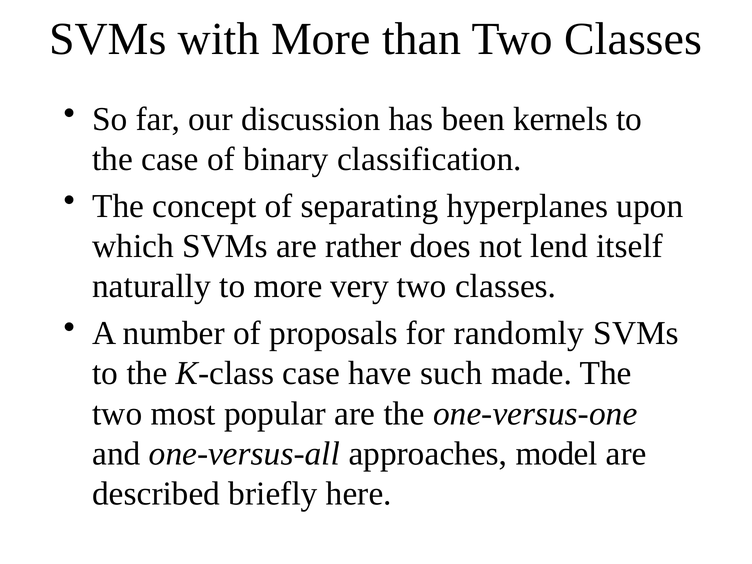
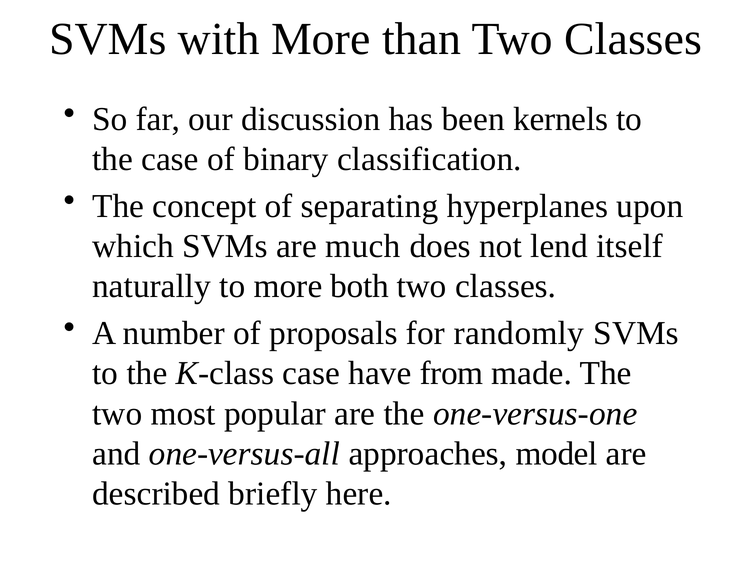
rather: rather -> much (363, 246)
very: very -> both (360, 286)
such: such -> from (451, 373)
